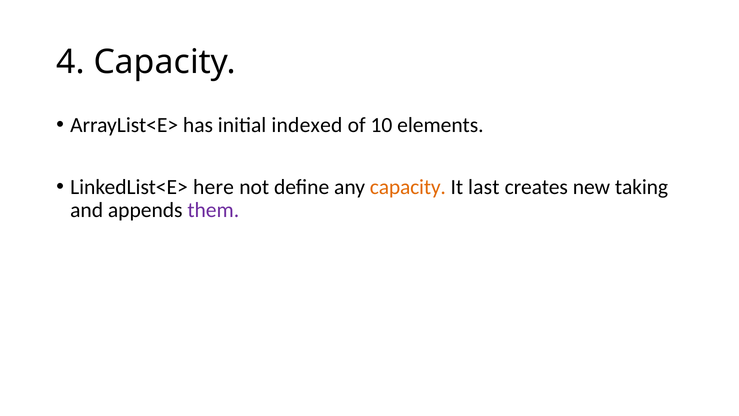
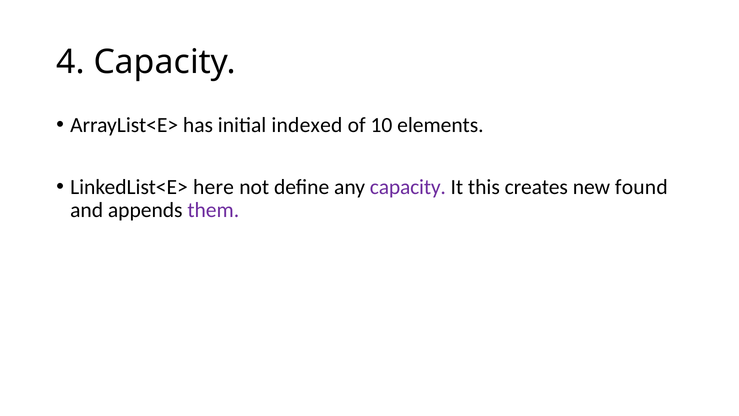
capacity colour: orange -> purple (408, 187)
last: last -> this (484, 187)
taking: taking -> found (641, 187)
